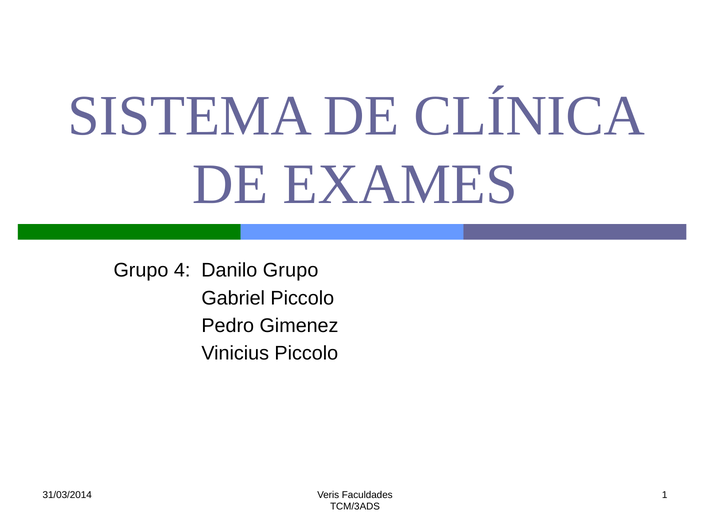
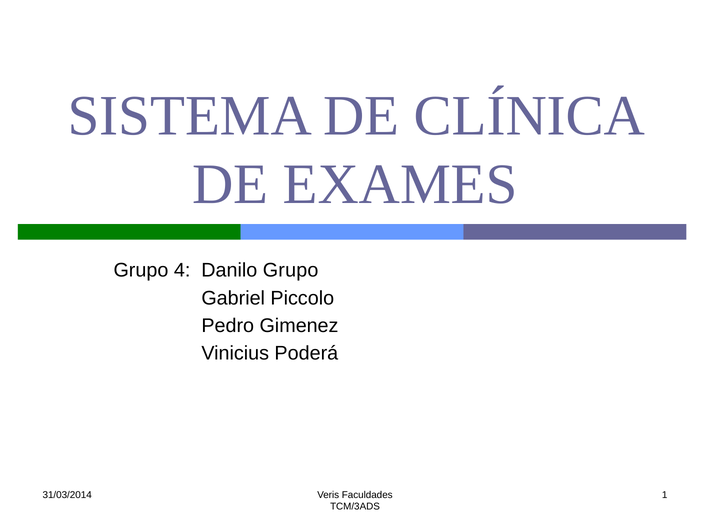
Vinicius Piccolo: Piccolo -> Poderá (306, 354)
